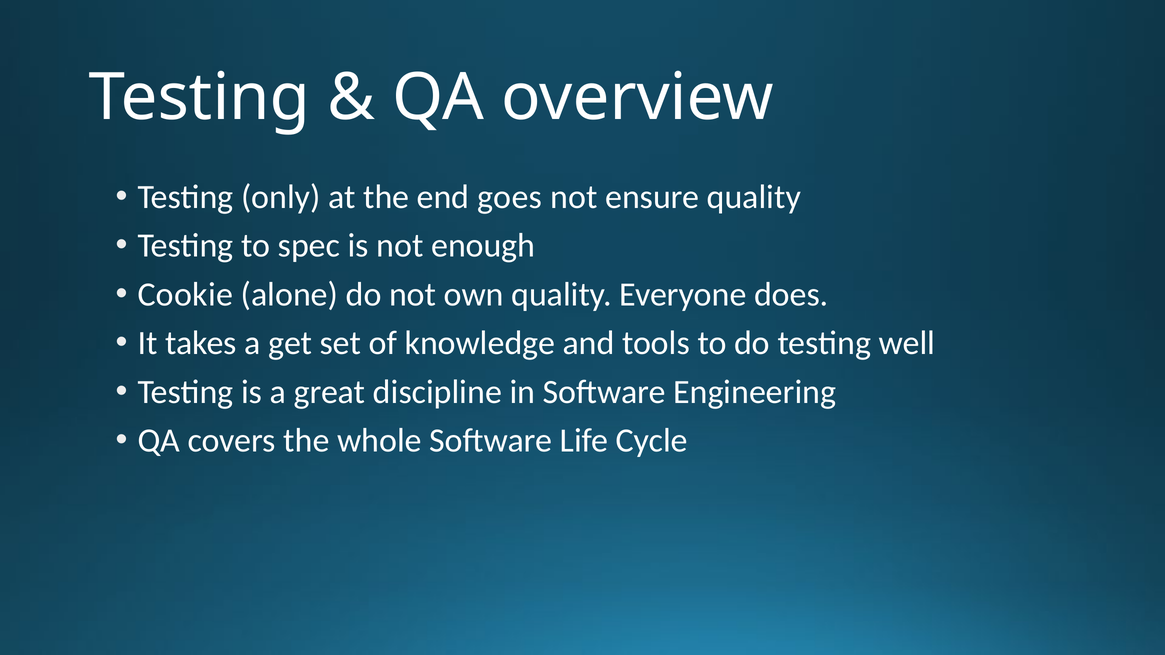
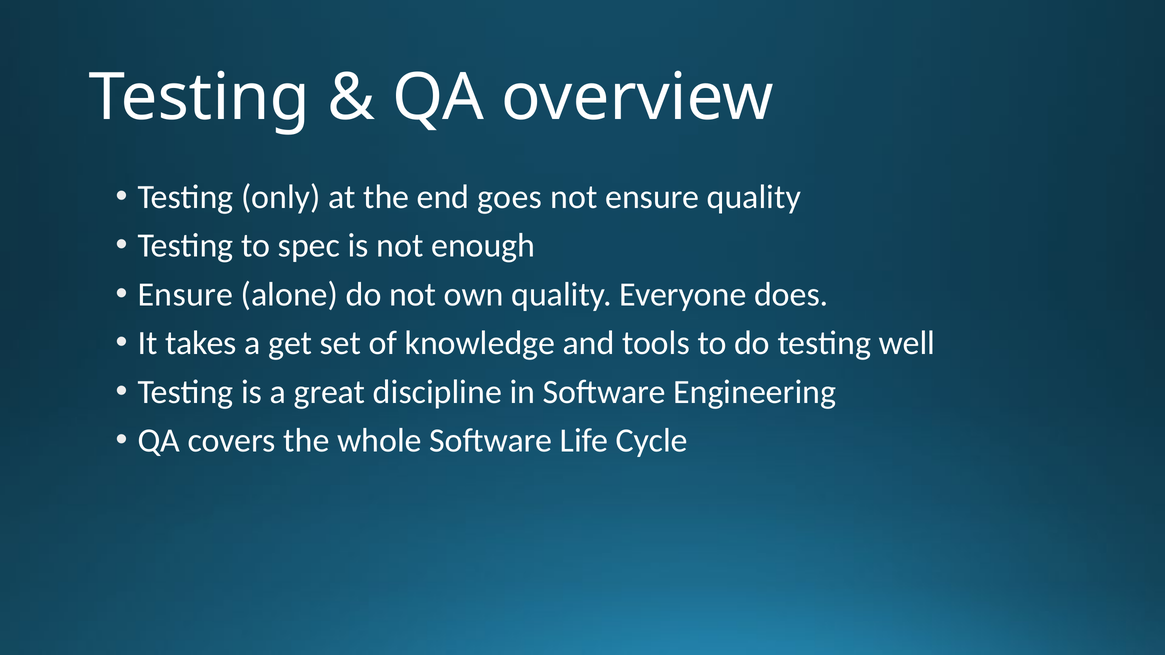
Cookie: Cookie -> Ensure (185, 294)
